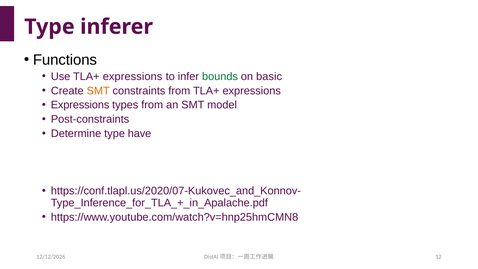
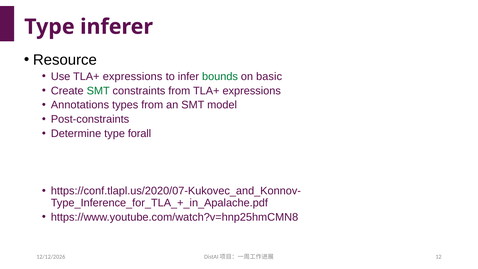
Functions: Functions -> Resource (65, 60)
SMT colour: orange -> green (98, 91)
Expressions: Expressions -> Annotations (80, 105)
have: have -> forall (140, 134)
